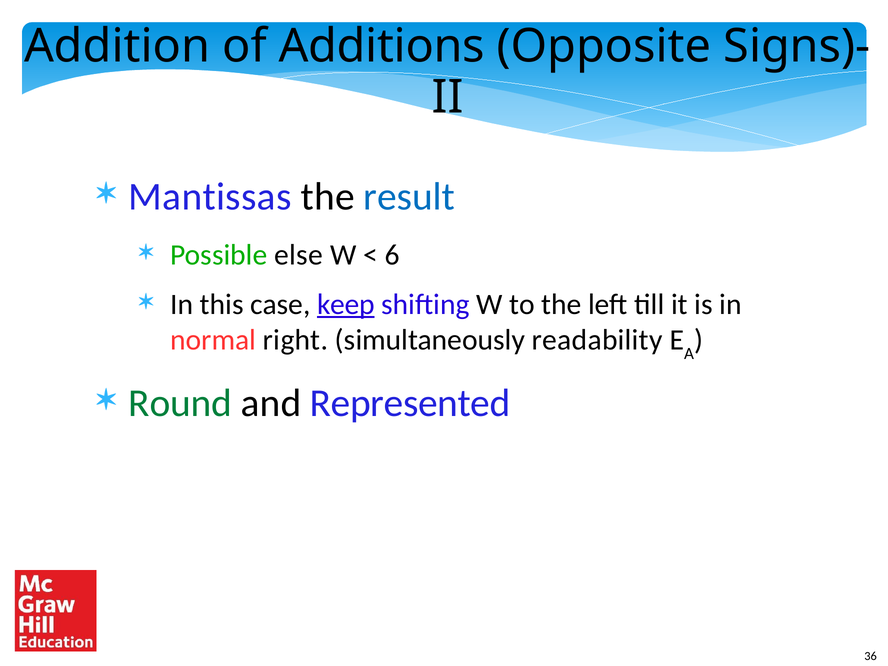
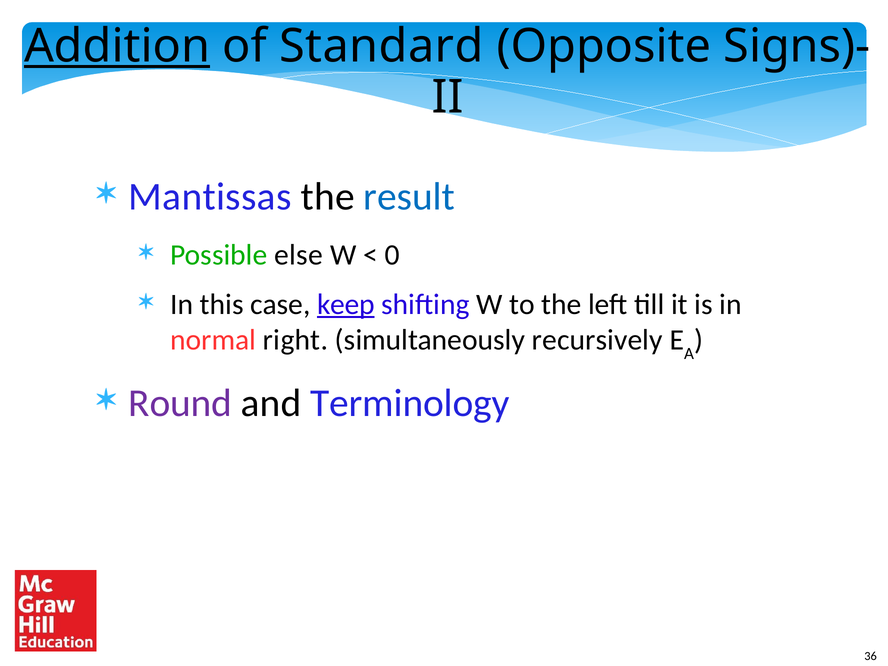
Addition underline: none -> present (117, 46)
Additions: Additions -> Standard (381, 46)
6: 6 -> 0 (392, 255)
readability: readability -> recursively (597, 340)
Round colour: green -> purple (180, 403)
Represented: Represented -> Terminology (410, 403)
